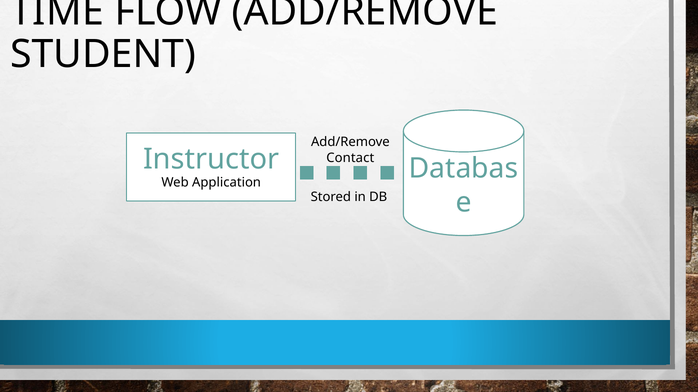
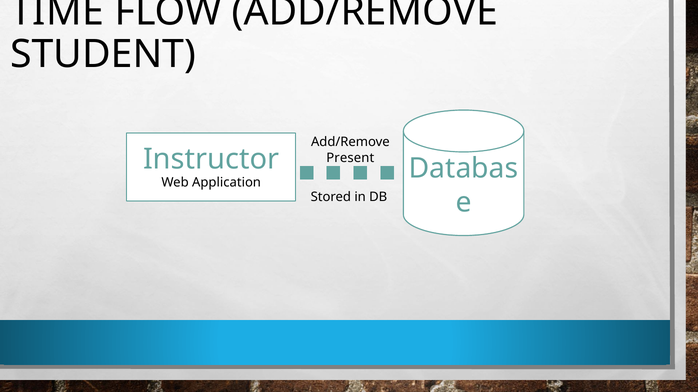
Contact: Contact -> Present (350, 158)
